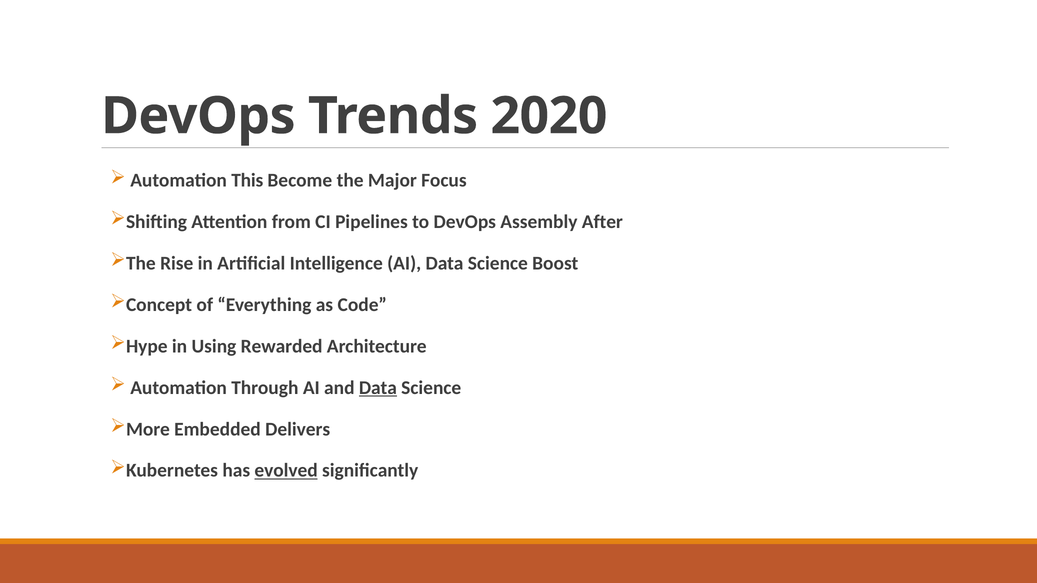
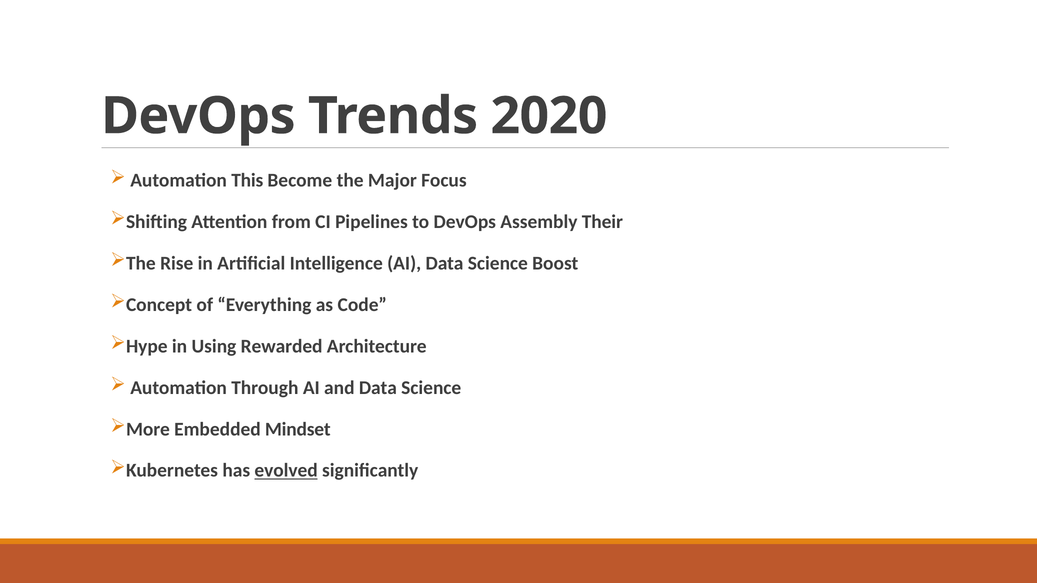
After: After -> Their (602, 222)
Data underline: present -> none (378, 388)
Delivers: Delivers -> Mindset (298, 429)
